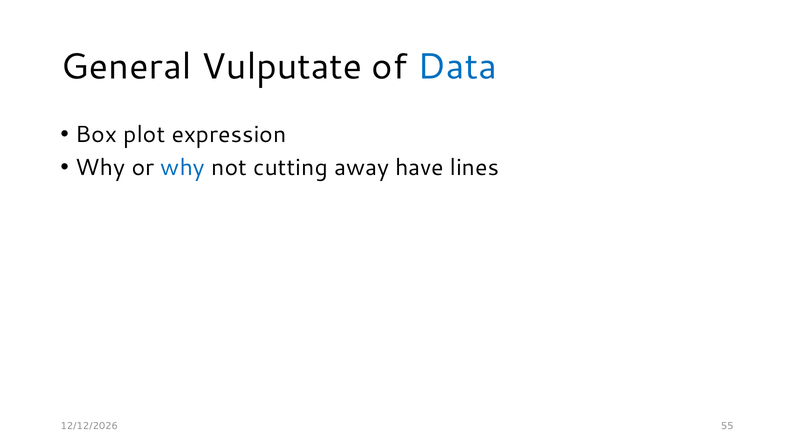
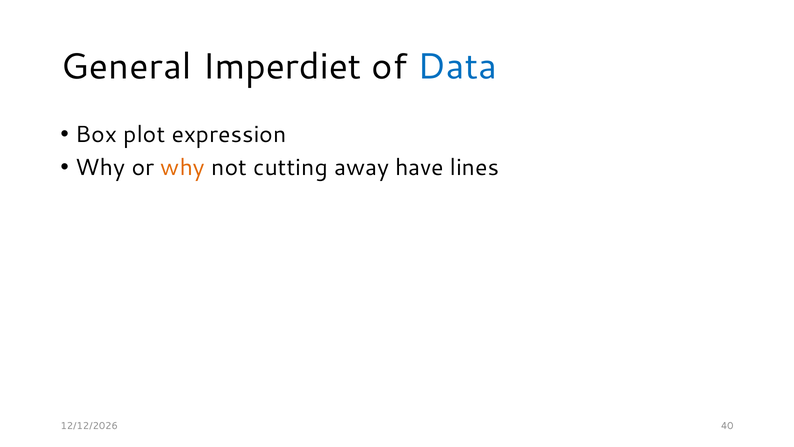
Vulputate: Vulputate -> Imperdiet (282, 67)
why colour: blue -> orange (183, 168)
55: 55 -> 40 (727, 425)
